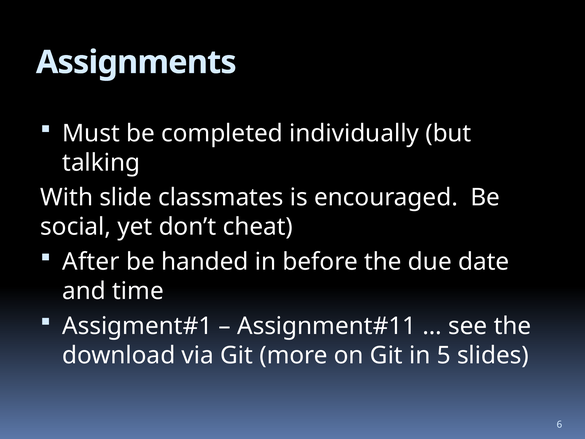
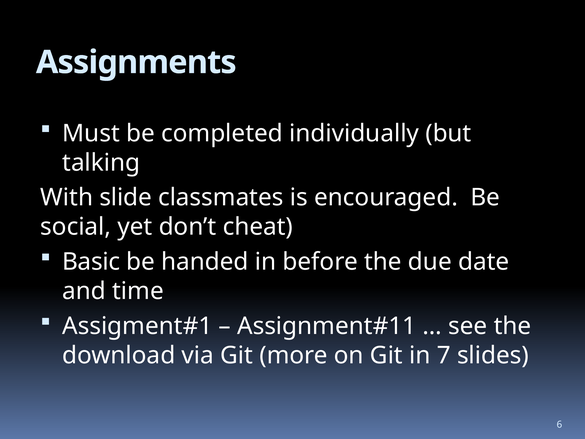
After: After -> Basic (91, 262)
5: 5 -> 7 (444, 355)
